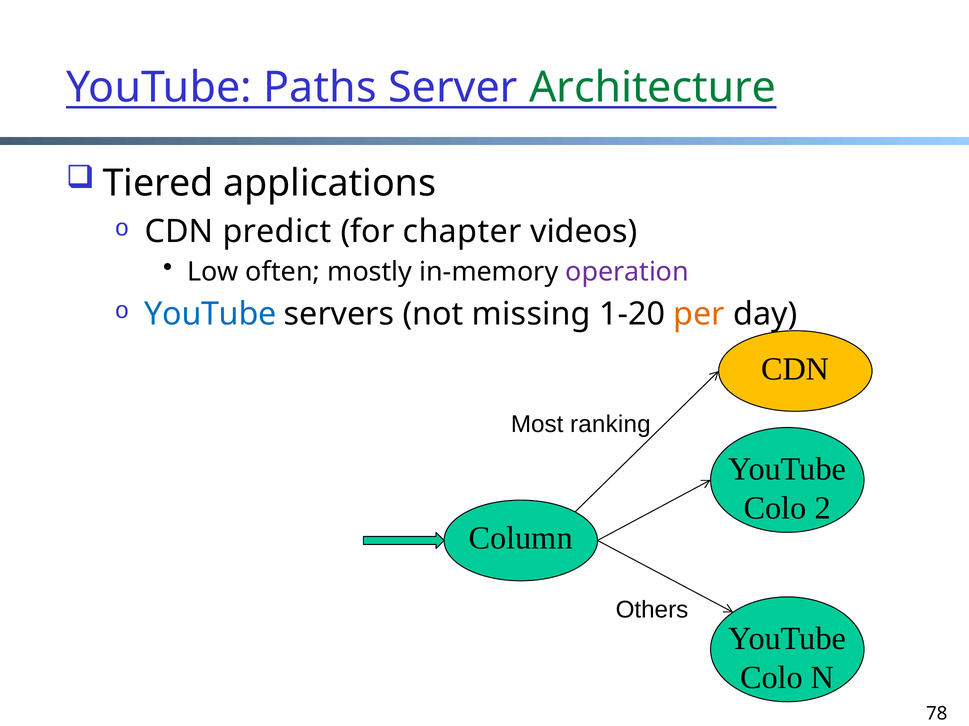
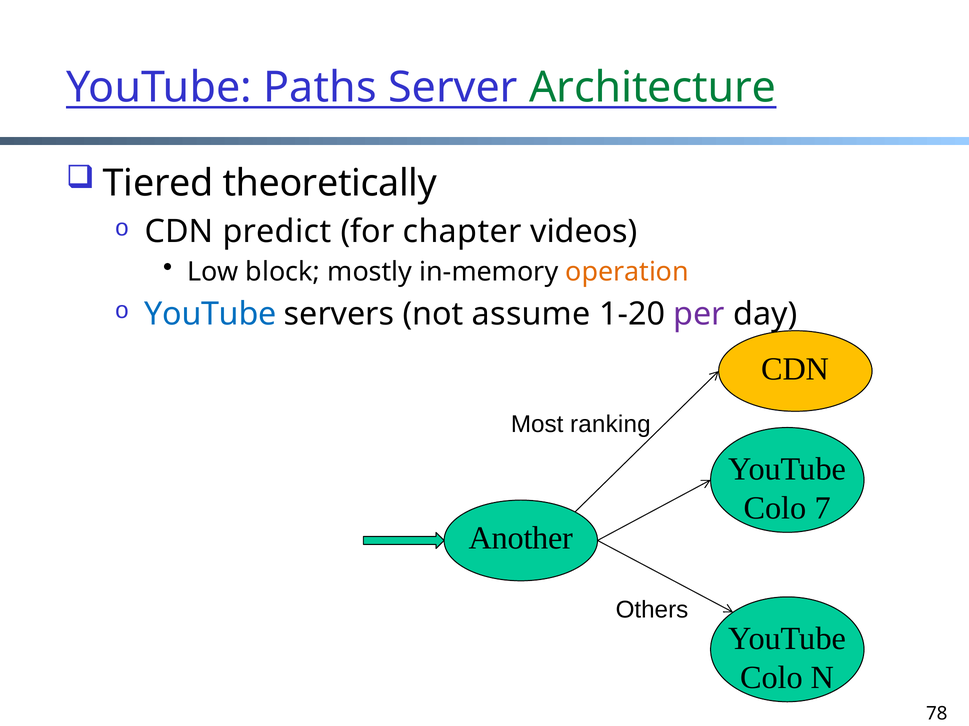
applications: applications -> theoretically (330, 184)
often: often -> block (283, 272)
operation colour: purple -> orange (627, 272)
missing: missing -> assume (531, 315)
per colour: orange -> purple (699, 315)
2: 2 -> 7 (823, 508)
Column: Column -> Another (521, 539)
